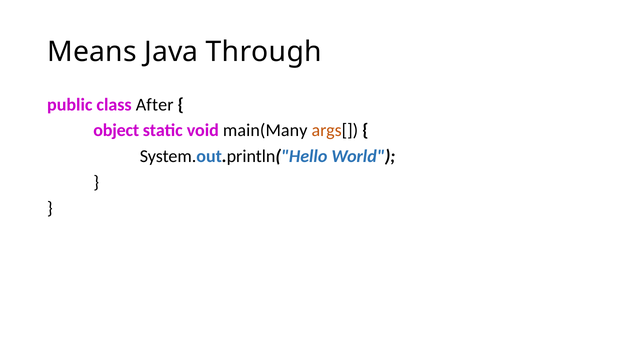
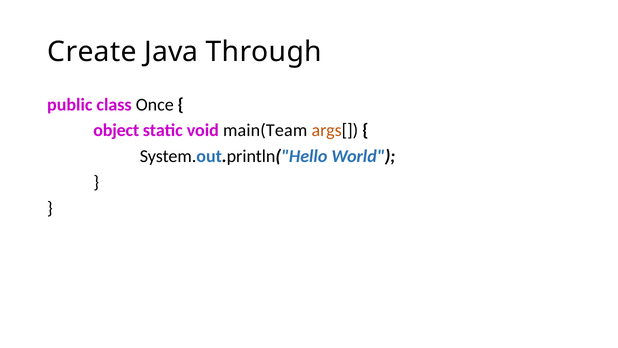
Means: Means -> Create (92, 52)
After: After -> Once (155, 104)
main(Many: main(Many -> main(Team (265, 130)
